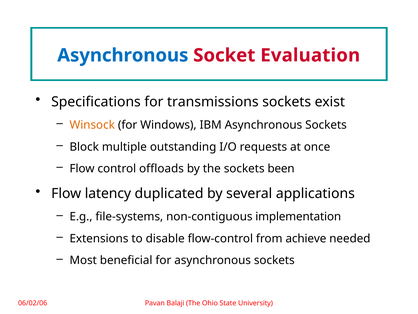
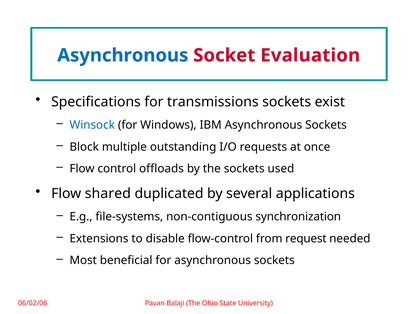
Winsock colour: orange -> blue (92, 125)
been: been -> used (281, 168)
latency: latency -> shared (108, 193)
implementation: implementation -> synchronization (298, 216)
achieve: achieve -> request (306, 238)
